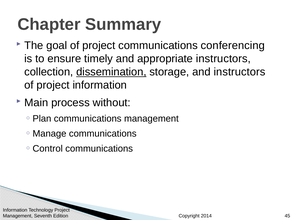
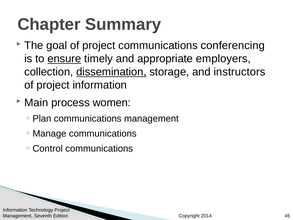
ensure underline: none -> present (64, 59)
appropriate instructors: instructors -> employers (223, 59)
without: without -> women (112, 103)
